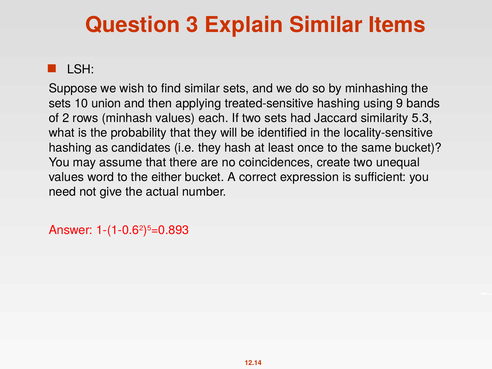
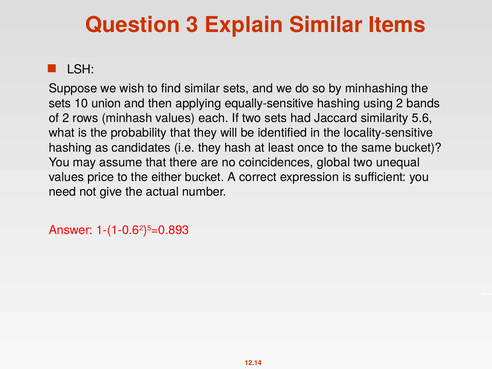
treated-sensitive: treated-sensitive -> equally-sensitive (269, 103)
using 9: 9 -> 2 (400, 103)
5.3: 5.3 -> 5.6 (422, 118)
create: create -> global (333, 162)
word: word -> price (101, 177)
